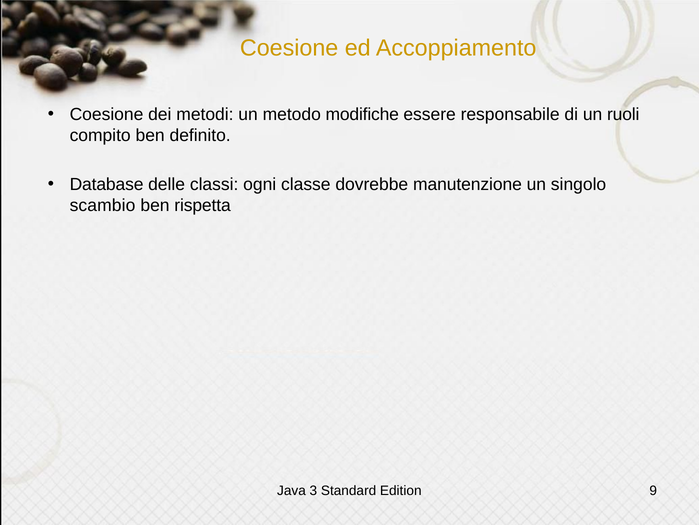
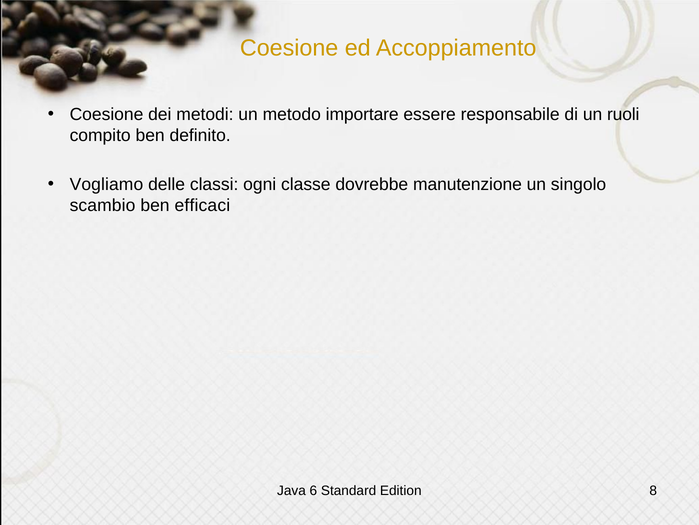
modifiche: modifiche -> importare (362, 114)
Database: Database -> Vogliamo (106, 184)
rispetta: rispetta -> efficaci (202, 205)
3: 3 -> 6 (313, 490)
9: 9 -> 8 (653, 490)
